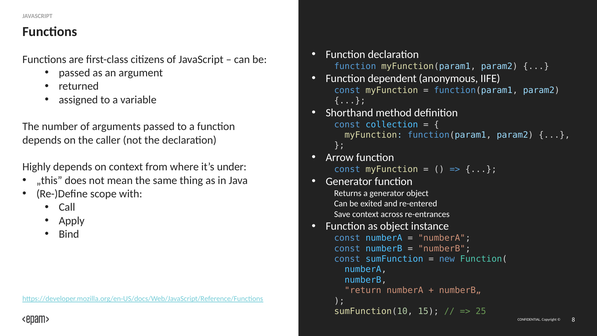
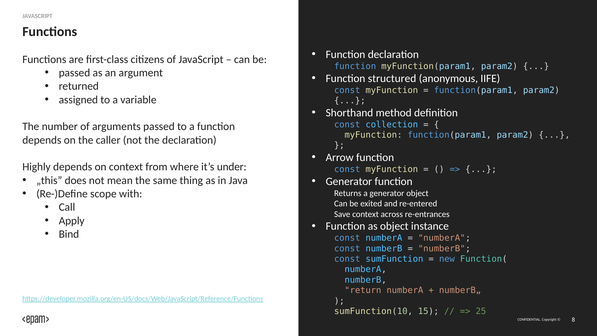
dependent: dependent -> structured (392, 78)
